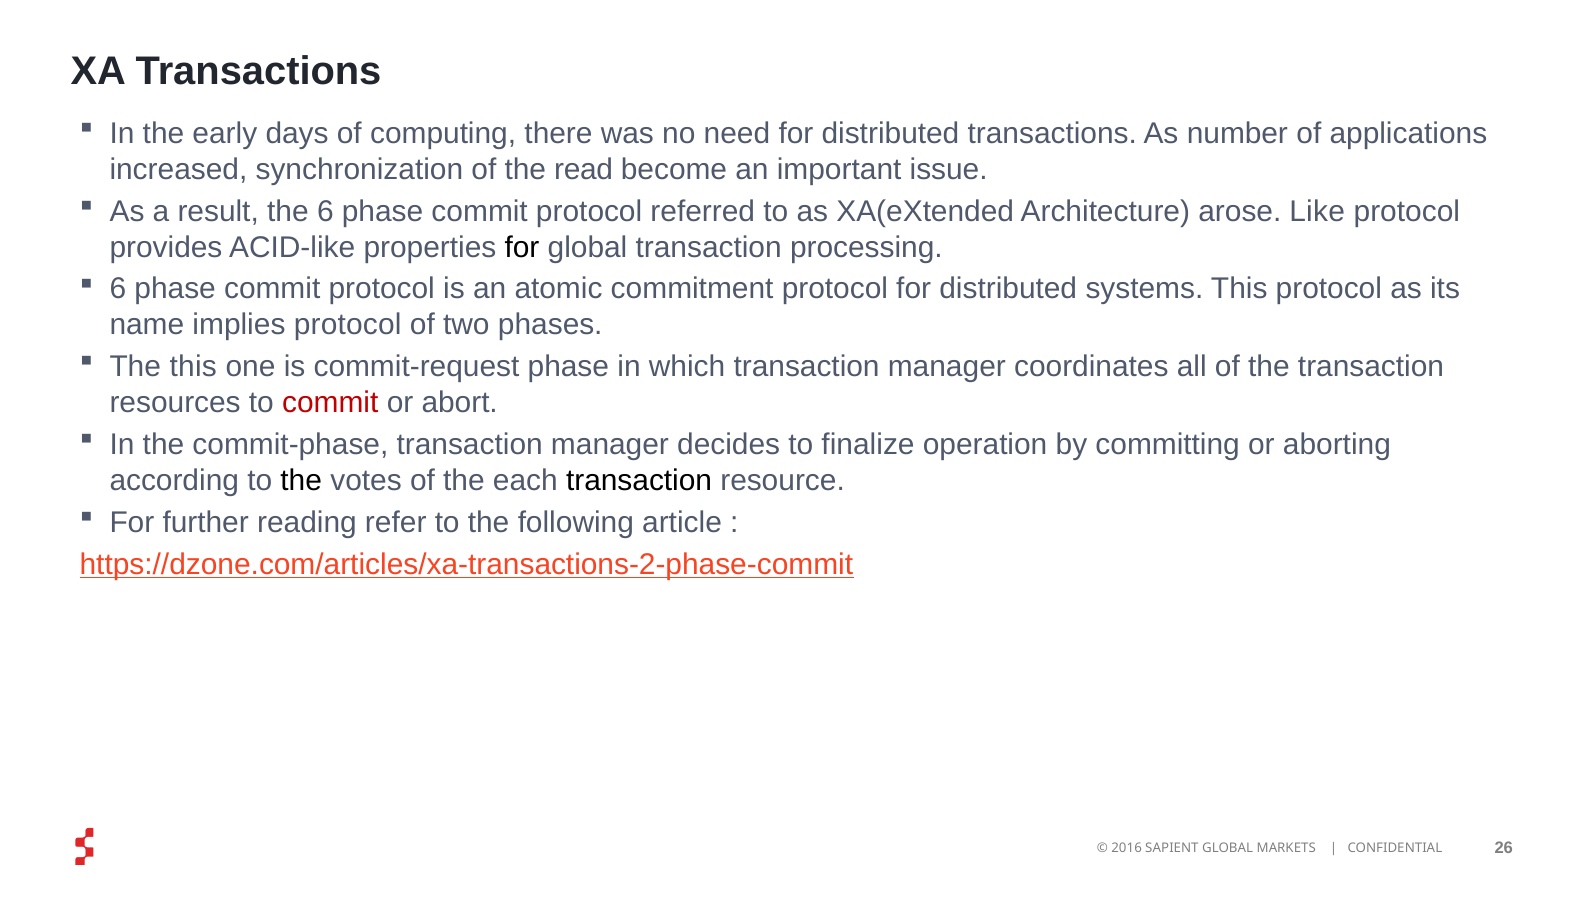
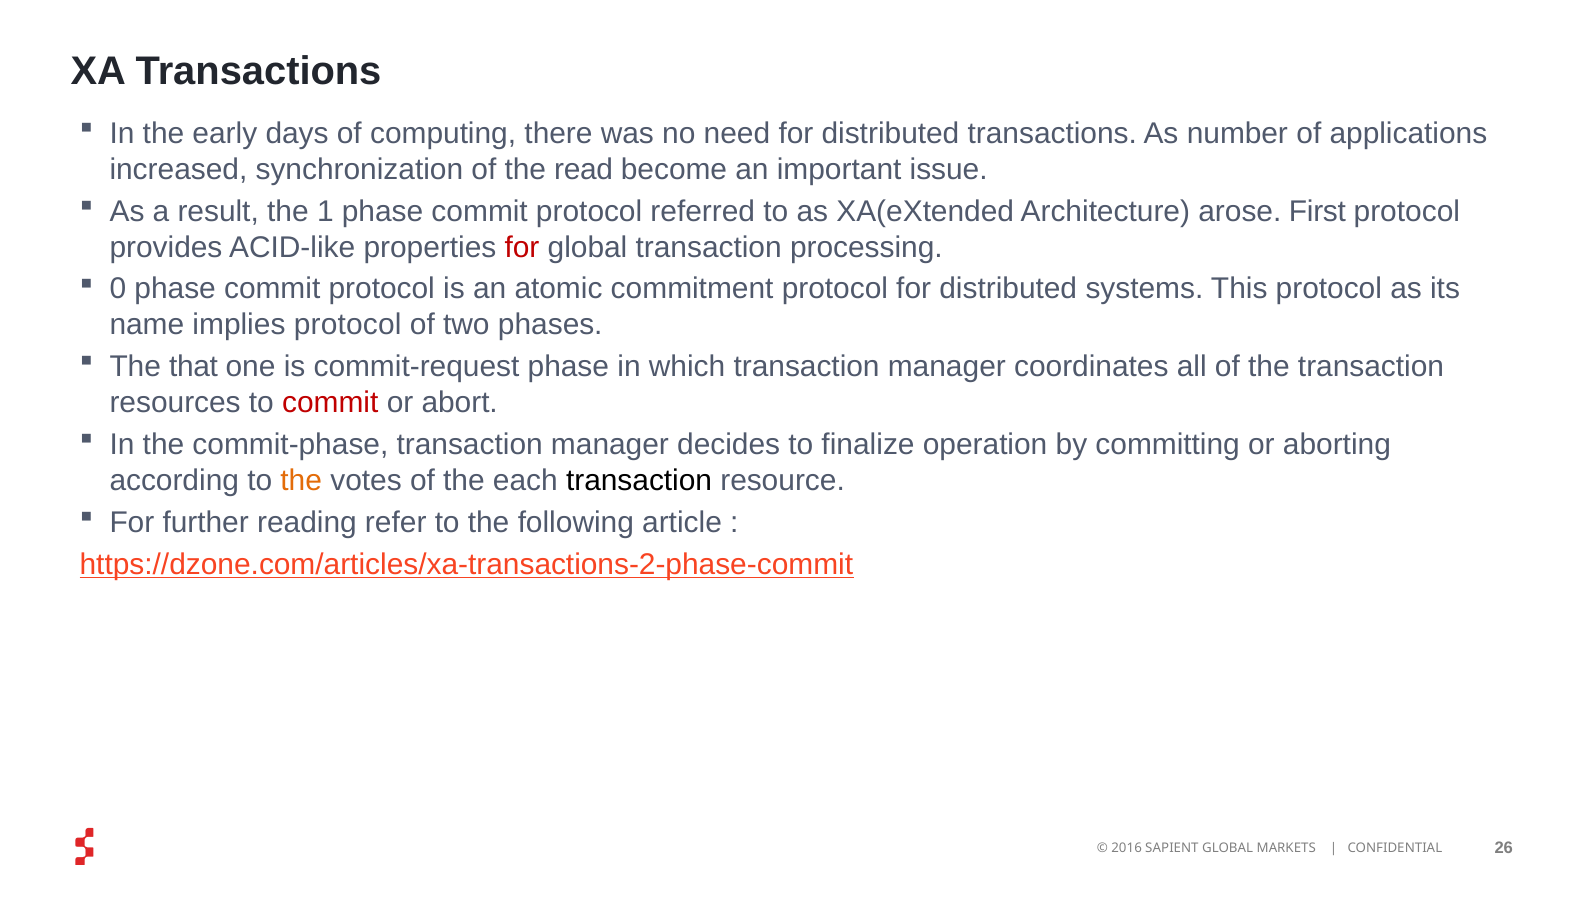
the 6: 6 -> 1 (325, 211)
Like: Like -> First (1317, 211)
for colour: black -> red (522, 247)
6: 6 -> 0 (118, 289)
The this: this -> that (194, 367)
the colour: black -> orange (301, 480)
